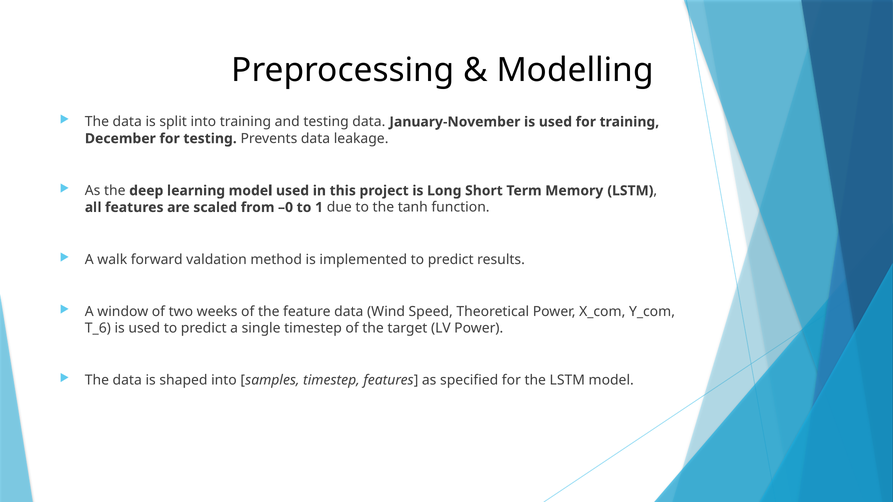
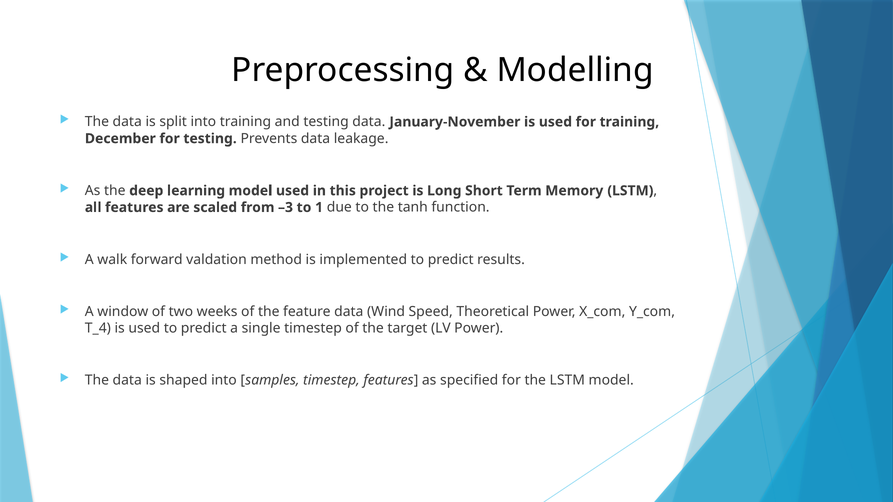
–0: –0 -> –3 (286, 208)
T_6: T_6 -> T_4 (98, 328)
